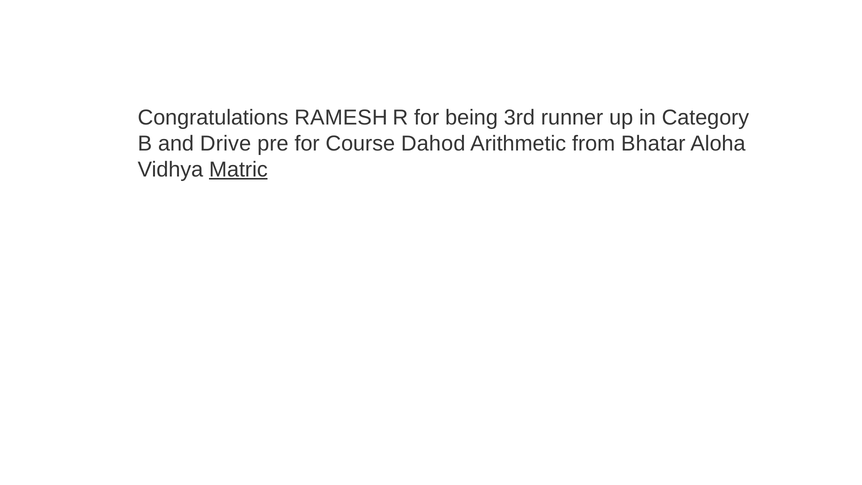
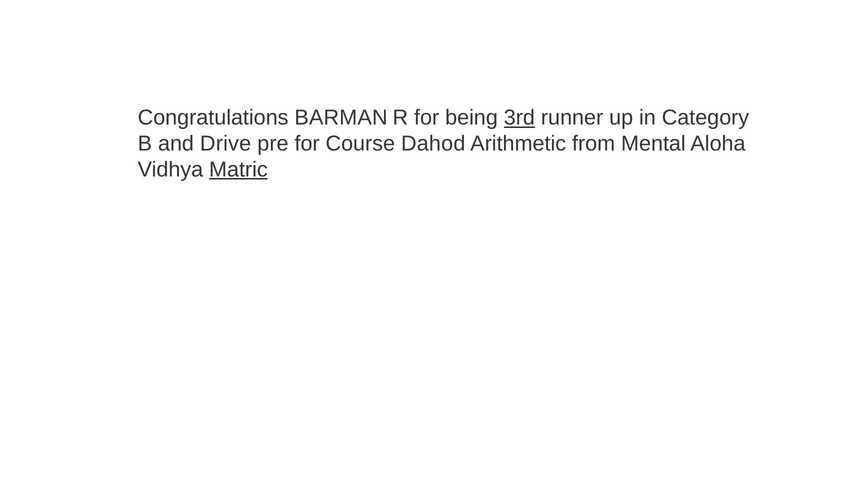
RAMESH: RAMESH -> BARMAN (341, 118)
3rd underline: none -> present (519, 118)
Bhatar: Bhatar -> Mental (653, 144)
